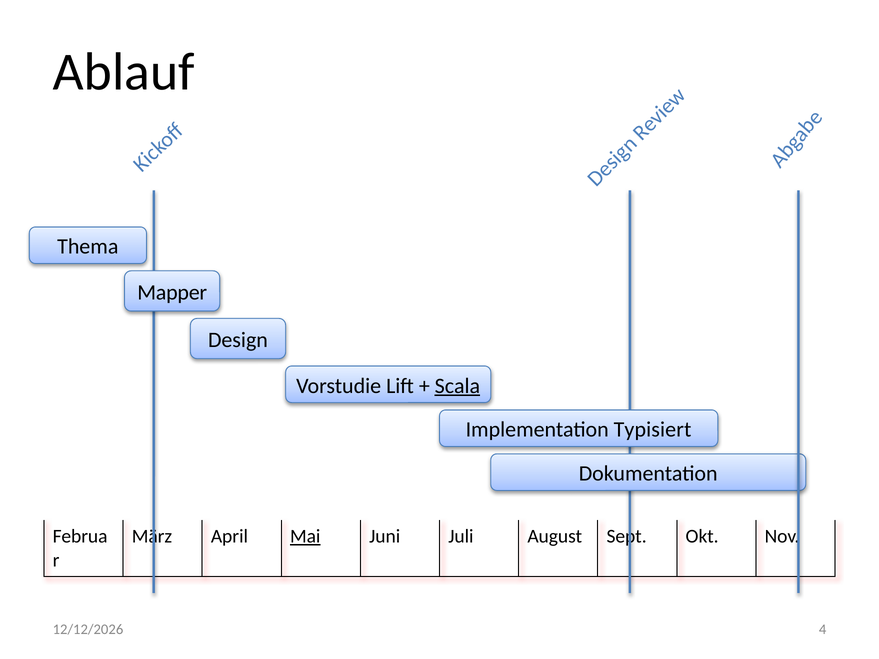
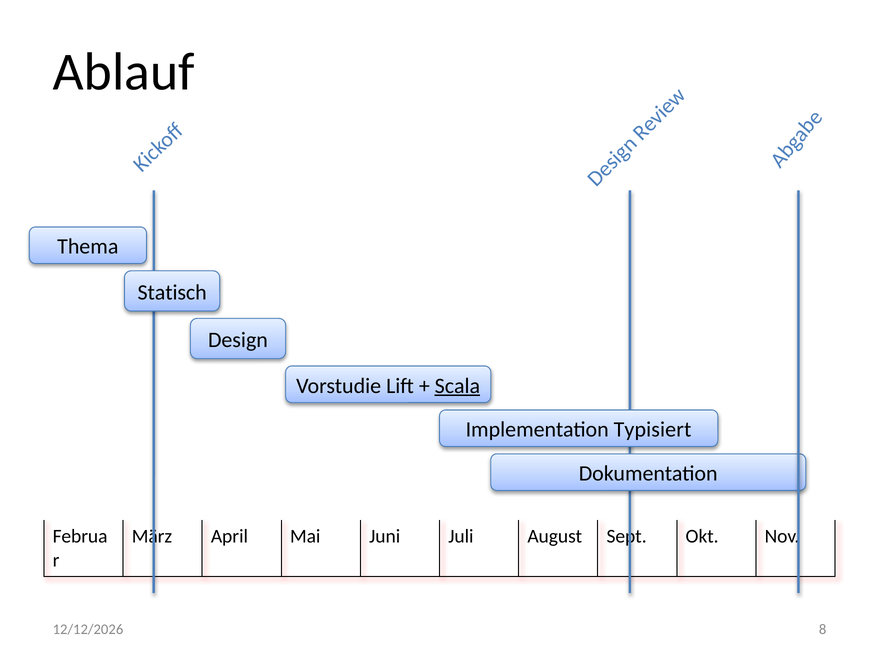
Mapper: Mapper -> Statisch (172, 293)
Mai underline: present -> none (305, 537)
4: 4 -> 8 (823, 629)
